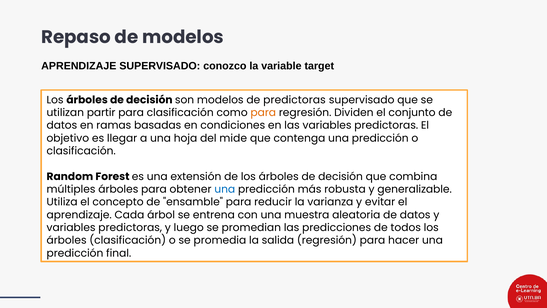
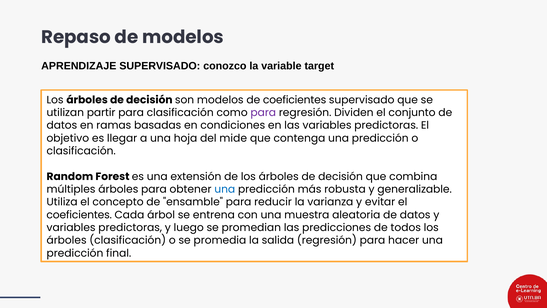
de predictoras: predictoras -> coeficientes (295, 100)
para colour: orange -> purple (263, 113)
aprendizaje: aprendizaje -> coeficientes (79, 215)
